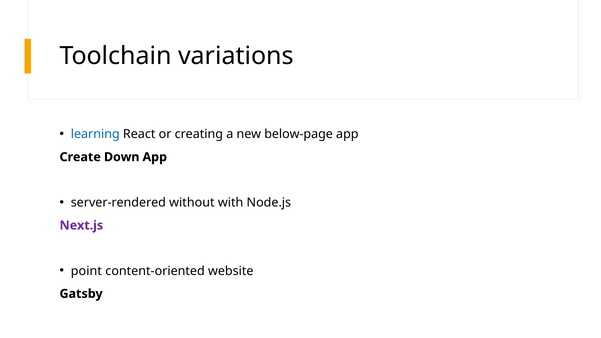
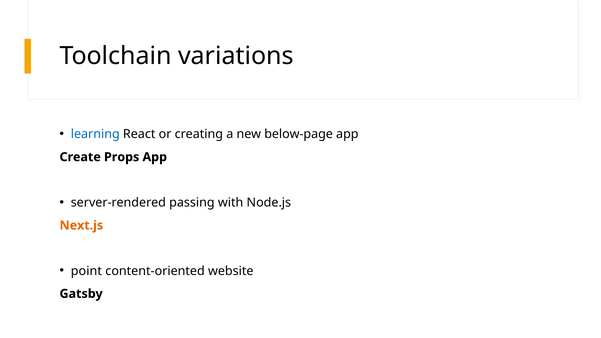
Down: Down -> Props (122, 157)
without: without -> passing (192, 203)
Next.js colour: purple -> orange (81, 225)
